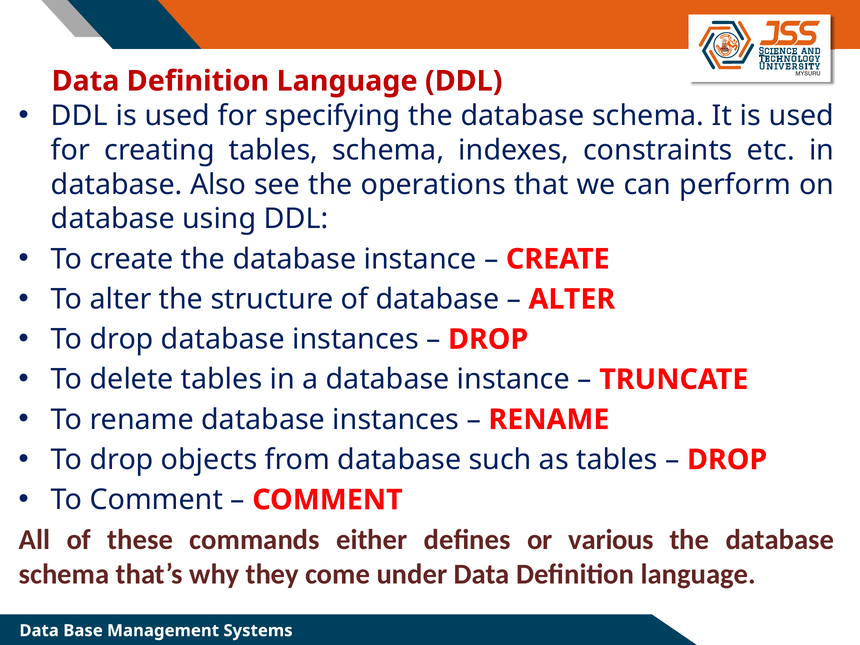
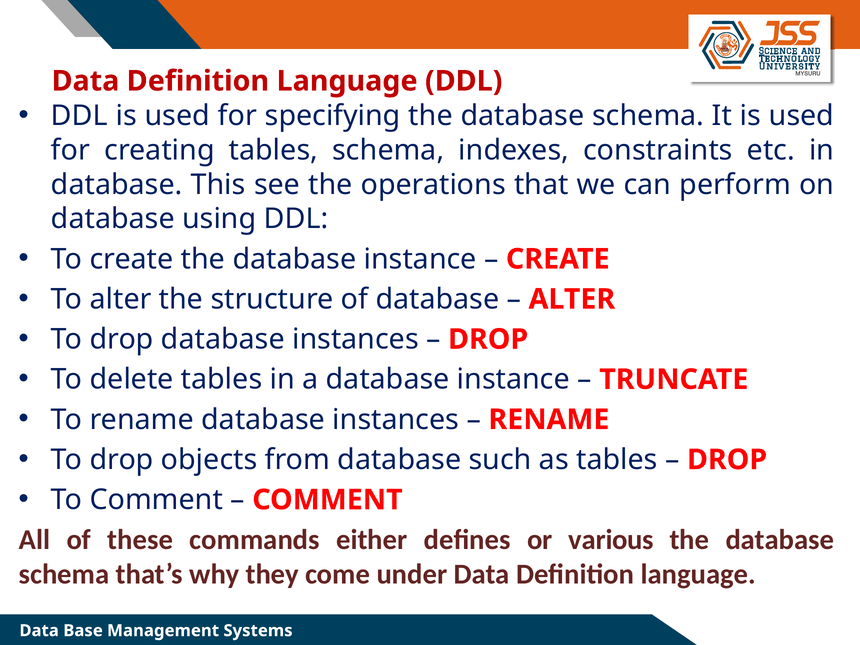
Also: Also -> This (218, 185)
